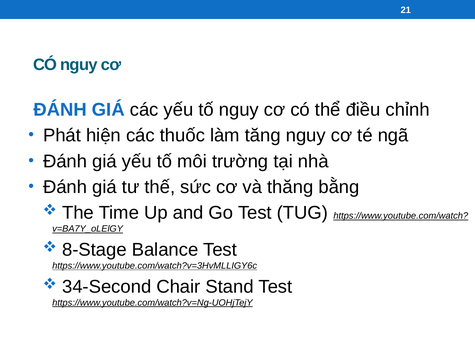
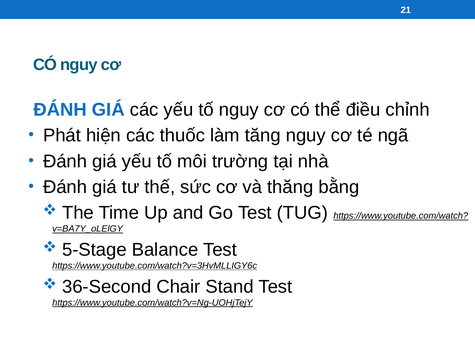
8-Stage: 8-Stage -> 5-Stage (94, 250)
34-Second: 34-Second -> 36-Second (107, 287)
